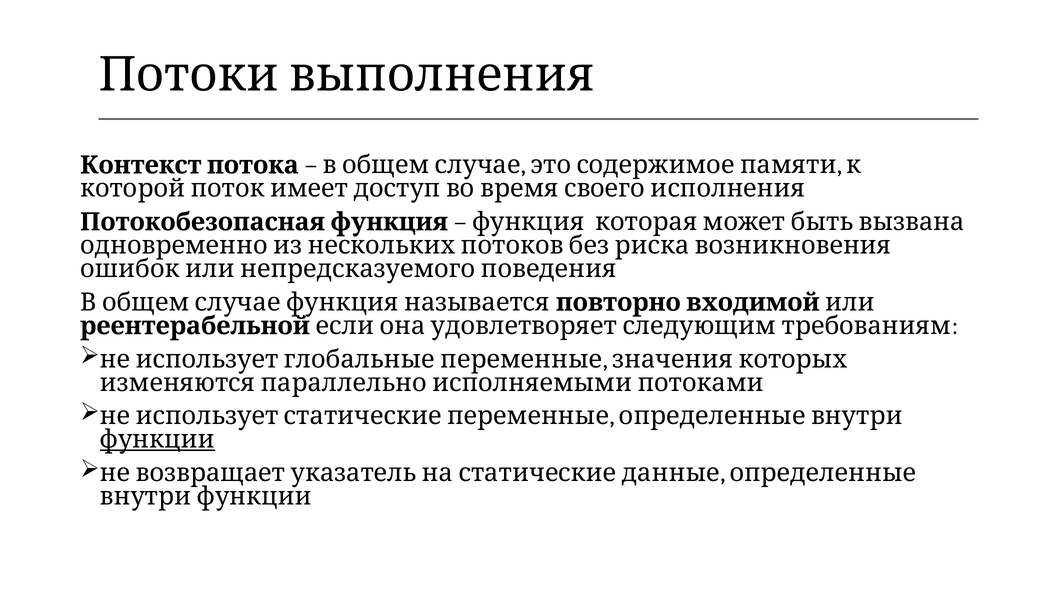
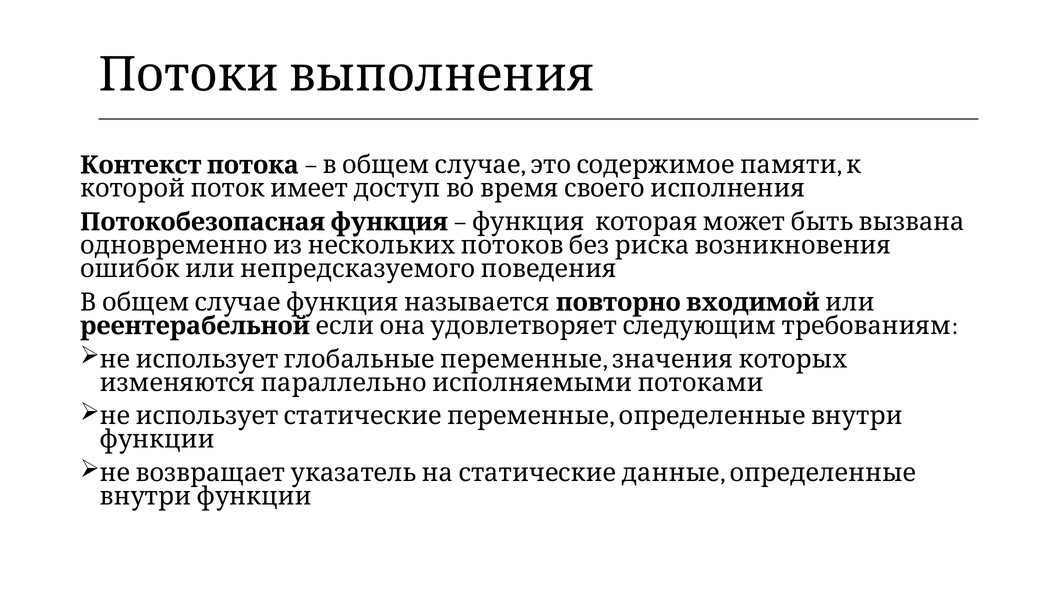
функции underline: present -> none (157, 440)
